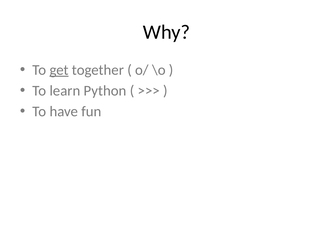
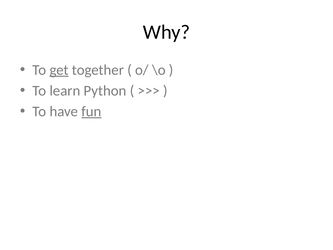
fun underline: none -> present (91, 111)
